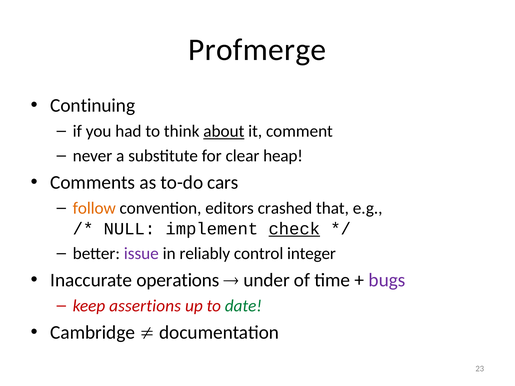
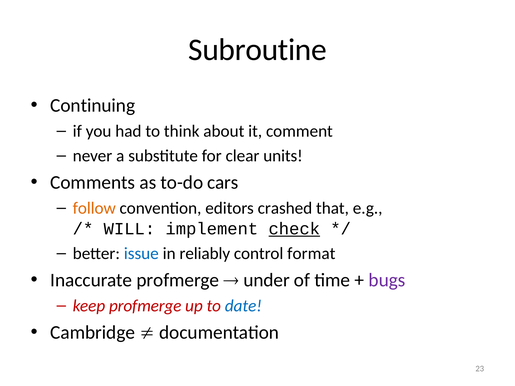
Profmerge: Profmerge -> Subroutine (258, 50)
about underline: present -> none (224, 131)
heap: heap -> units (283, 156)
NULL: NULL -> WILL (129, 229)
issue colour: purple -> blue (141, 254)
integer: integer -> format (311, 254)
Inaccurate operations: operations -> profmerge (178, 280)
keep assertions: assertions -> profmerge (145, 306)
date colour: green -> blue (243, 306)
